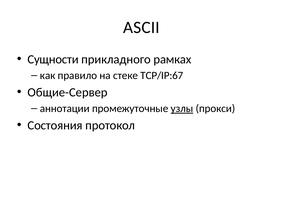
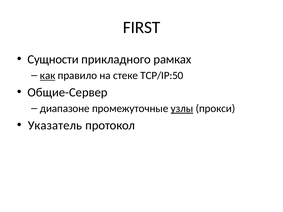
ASCII: ASCII -> FIRST (142, 27)
как underline: none -> present (48, 76)
TCP/IP:67: TCP/IP:67 -> TCP/IP:50 (162, 76)
аннотации: аннотации -> диапазоне (65, 109)
Состояния: Состояния -> Указатель (55, 125)
